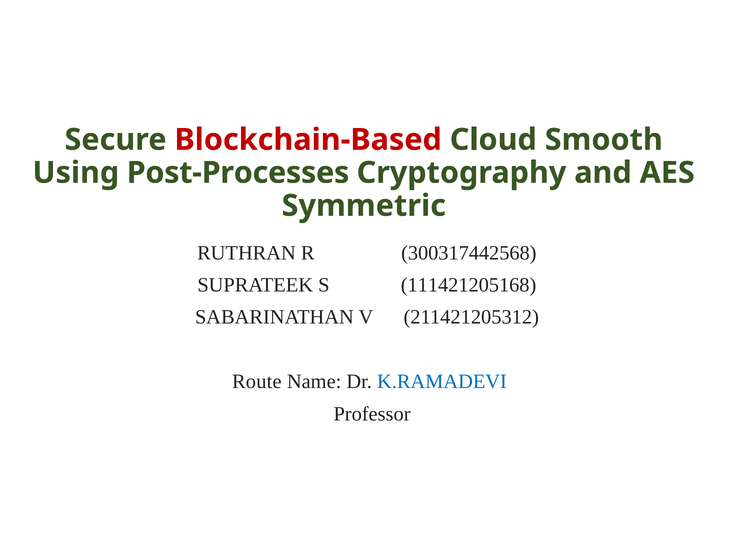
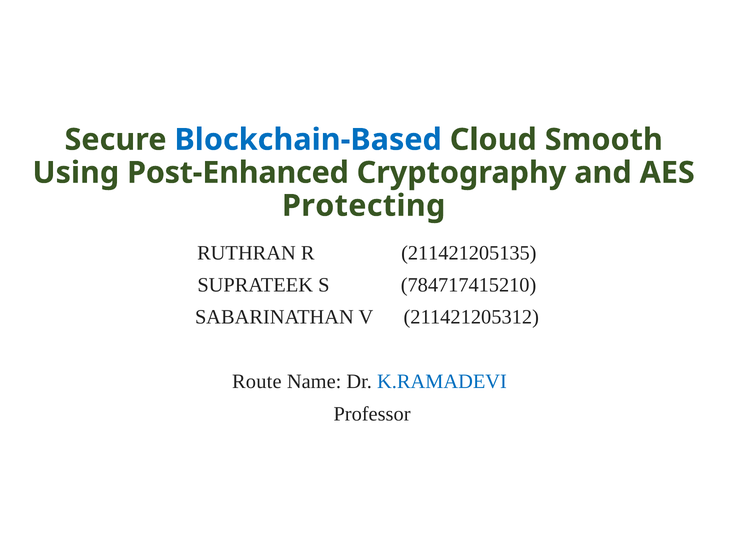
Blockchain-Based colour: red -> blue (308, 140)
Post-Processes: Post-Processes -> Post-Enhanced (238, 173)
Symmetric: Symmetric -> Protecting (364, 206)
300317442568: 300317442568 -> 211421205135 (469, 253)
111421205168: 111421205168 -> 784717415210 (469, 285)
